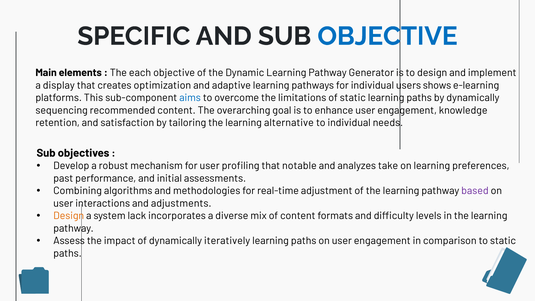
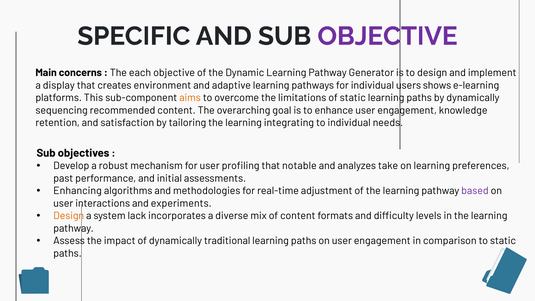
OBJECTIVE colour: blue -> purple (387, 36)
elements: elements -> concerns (80, 73)
optimization: optimization -> environment (162, 85)
aims colour: blue -> orange (190, 98)
alternative: alternative -> integrating (289, 123)
Combining: Combining -> Enhancing (78, 191)
adjustments: adjustments -> experiments (181, 203)
iteratively: iteratively -> traditional (227, 241)
